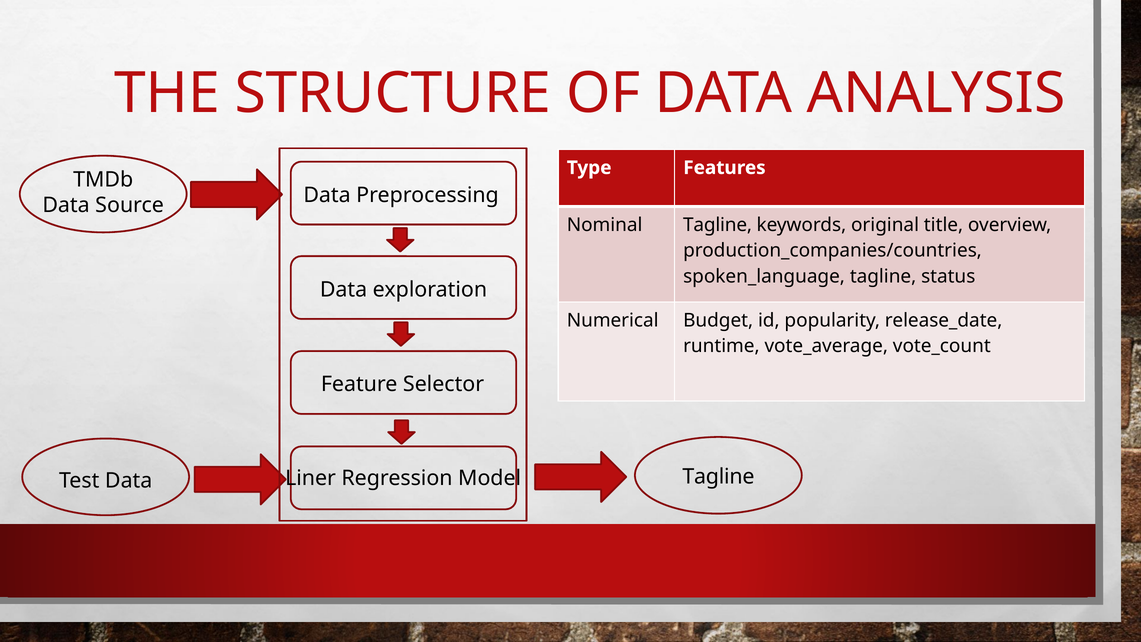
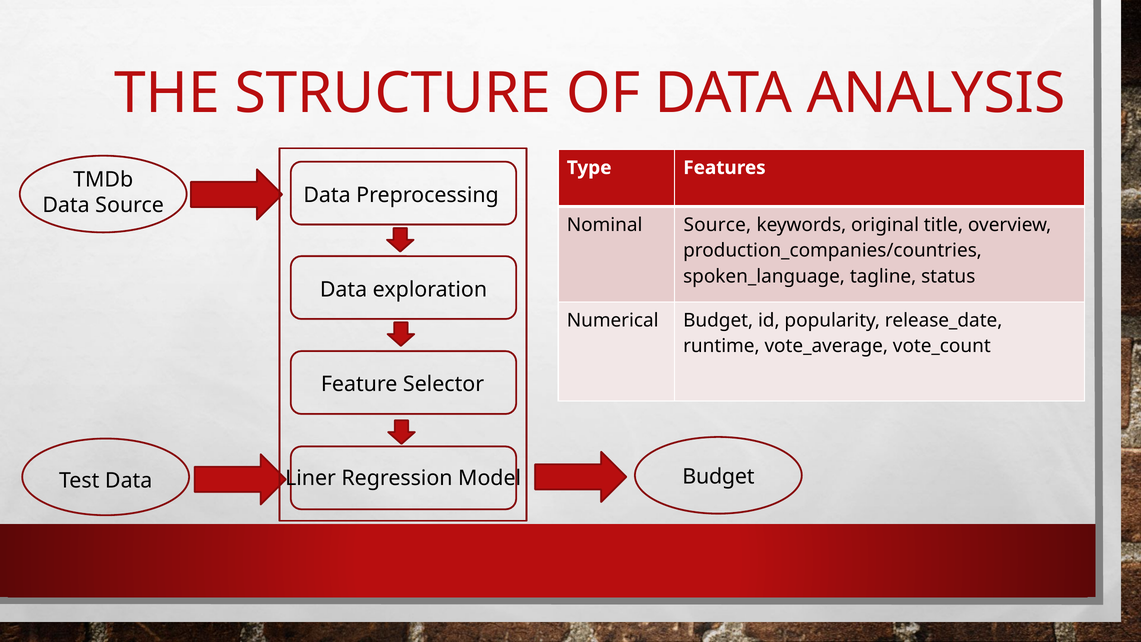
Nominal Tagline: Tagline -> Source (717, 225)
Tagline: Tagline -> Budget (718, 476)
